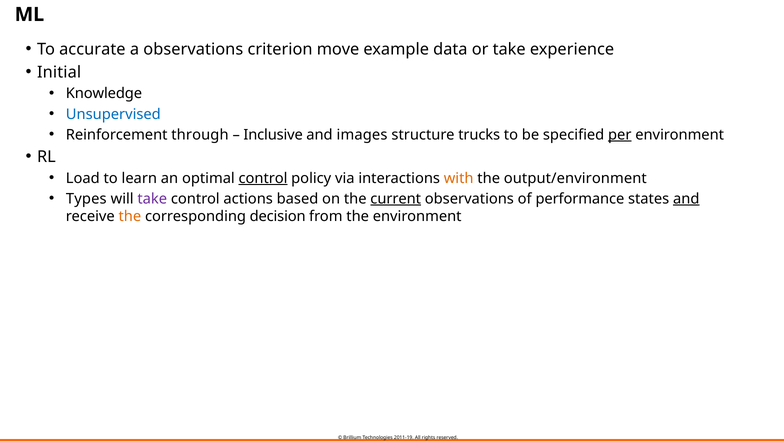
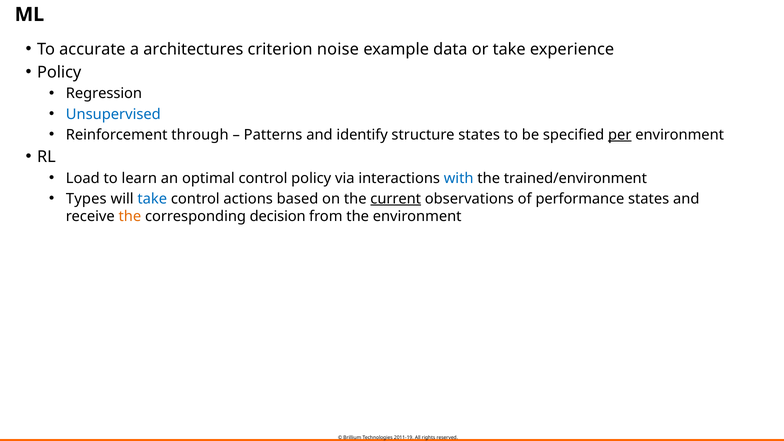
a observations: observations -> architectures (193, 49)
move: move -> noise (338, 49)
Initial: Initial -> Policy (59, 72)
Knowledge: Knowledge -> Regression (104, 94)
Inclusive: Inclusive -> Patterns (273, 135)
images: images -> identify (362, 135)
structure trucks: trucks -> states (479, 135)
control underline: present -> none (263, 178)
with colour: orange -> blue (459, 178)
output/environment: output/environment -> trained/environment (575, 178)
take colour: purple -> blue (152, 199)
and underline: present -> none (686, 199)
